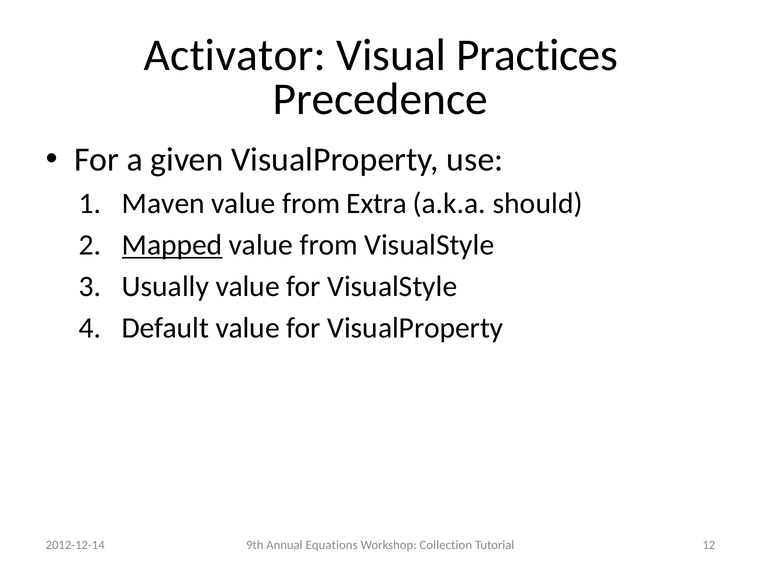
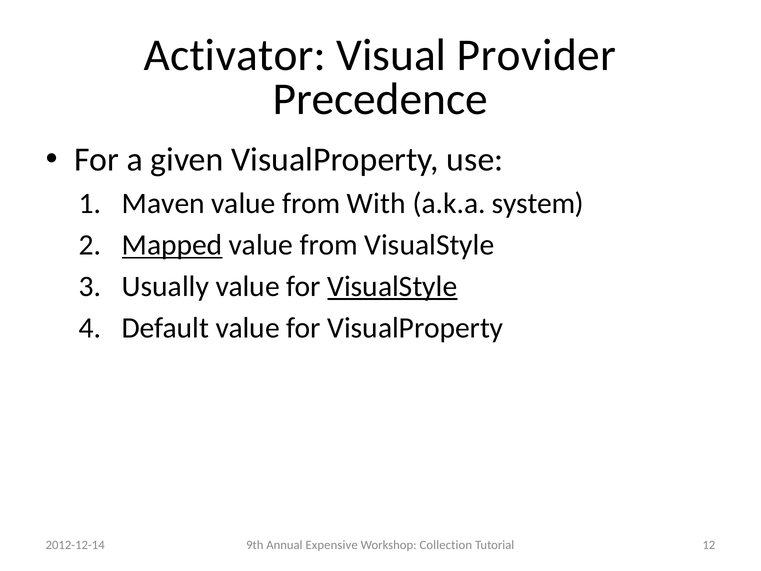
Practices: Practices -> Provider (537, 55)
Extra: Extra -> With (376, 203)
should: should -> system (538, 203)
VisualStyle underline: none -> present (392, 286)
Equations: Equations -> Expensive (332, 545)
